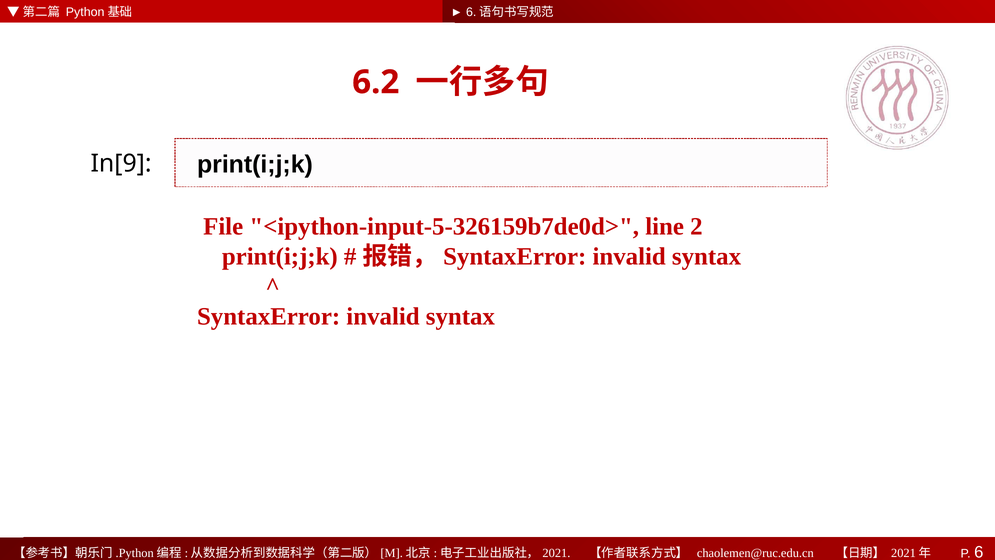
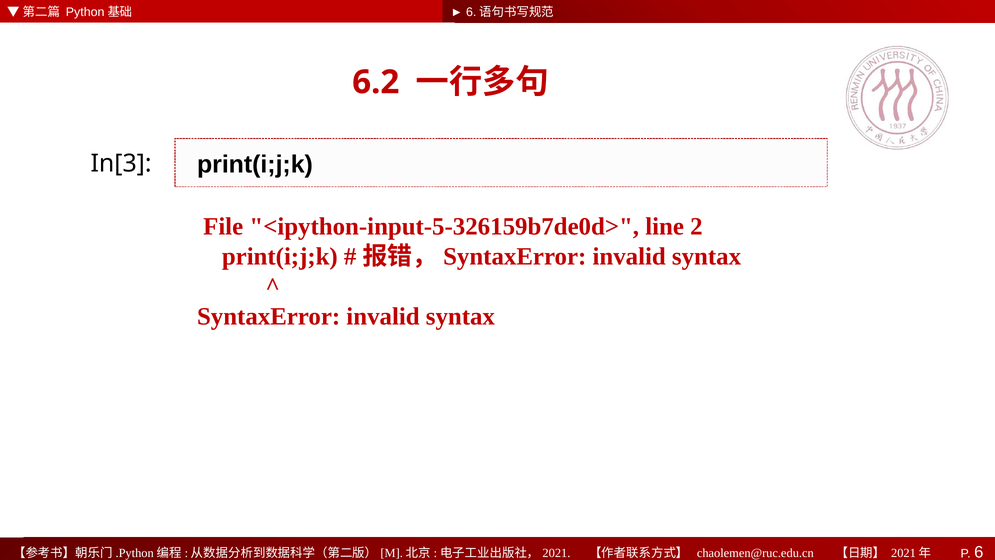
In[9: In[9 -> In[3 (121, 163)
